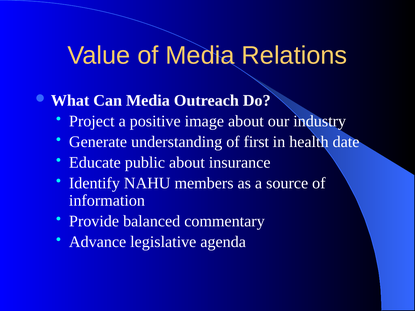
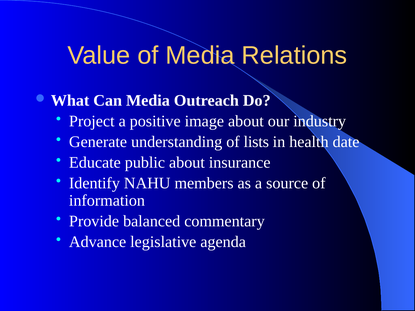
first: first -> lists (256, 142)
